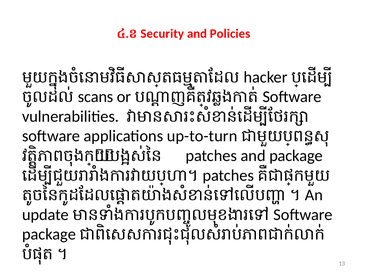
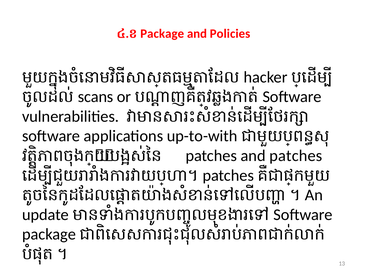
Security: Security -> Package (162, 34)
up-to-turn: up-to-turn -> up-to-with (202, 136)
and package: package -> patches (296, 155)
